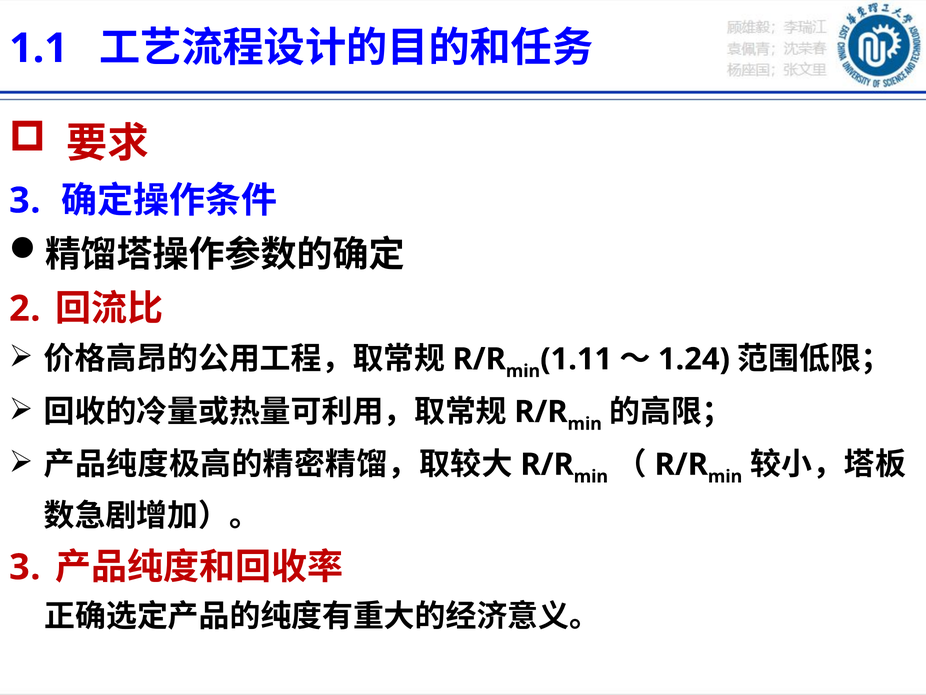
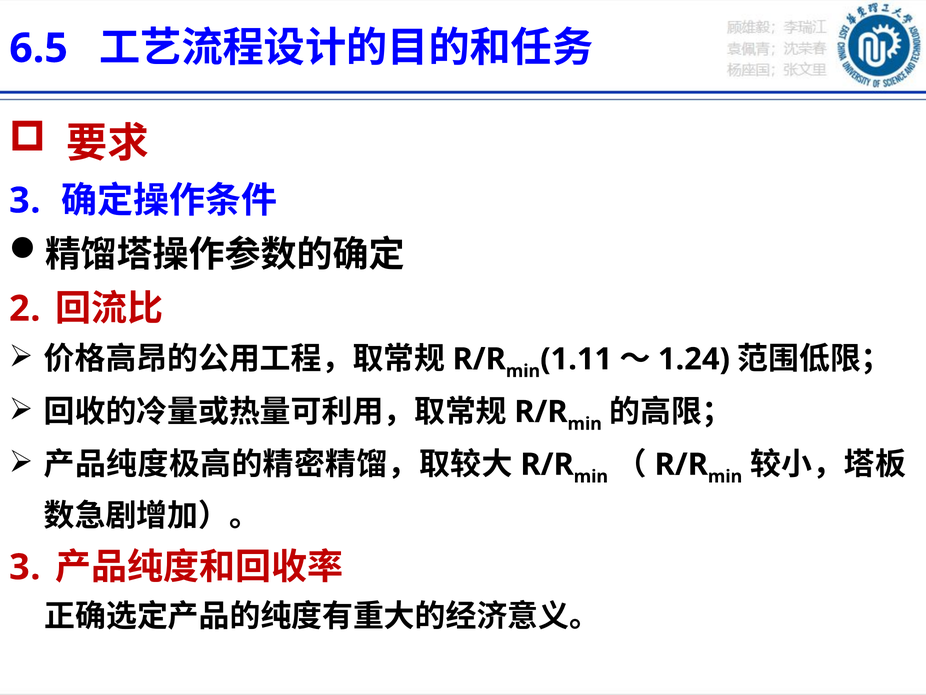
1.1: 1.1 -> 6.5 (39, 48)
